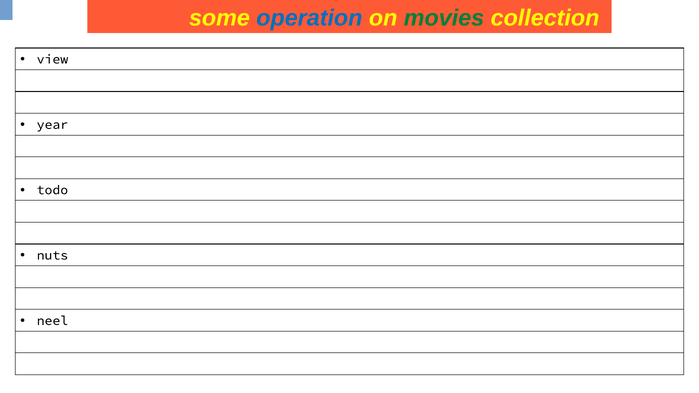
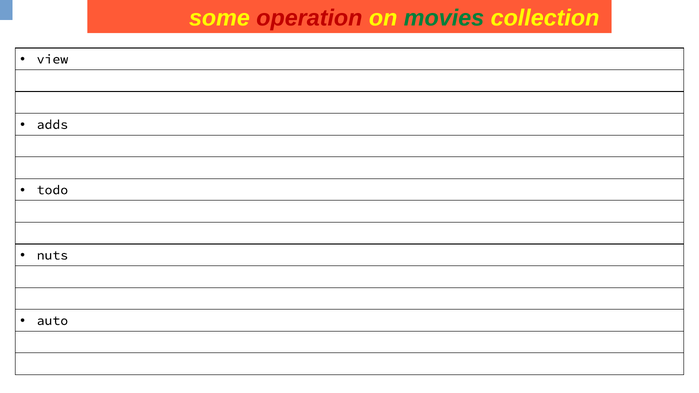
operation colour: blue -> red (309, 18)
year: year -> adds (52, 125)
neel: neel -> auto (52, 321)
